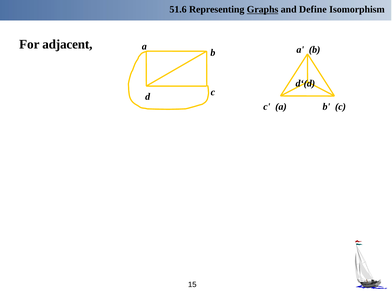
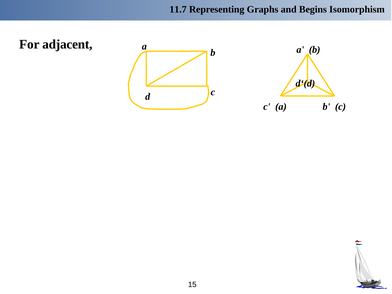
51.6: 51.6 -> 11.7 (178, 9)
Graphs underline: present -> none (263, 9)
Define: Define -> Begins (313, 9)
